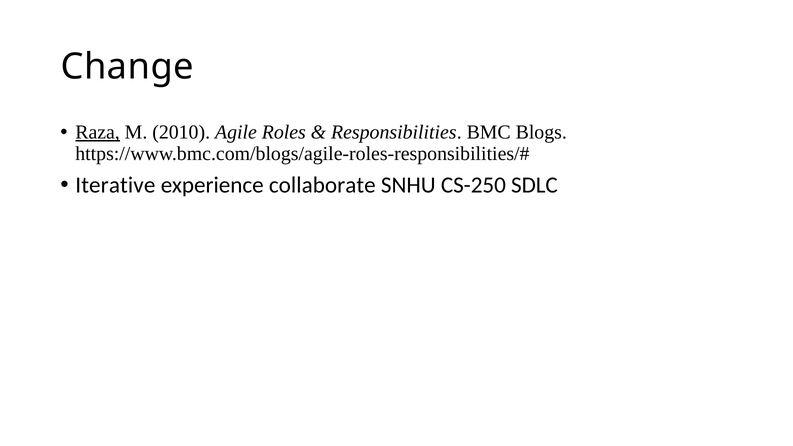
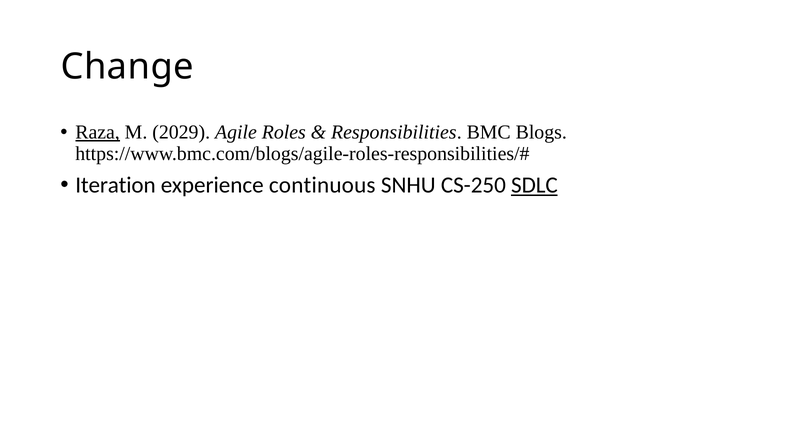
2010: 2010 -> 2029 (181, 132)
Iterative: Iterative -> Iteration (115, 185)
collaborate: collaborate -> continuous (322, 185)
SDLC underline: none -> present (534, 185)
